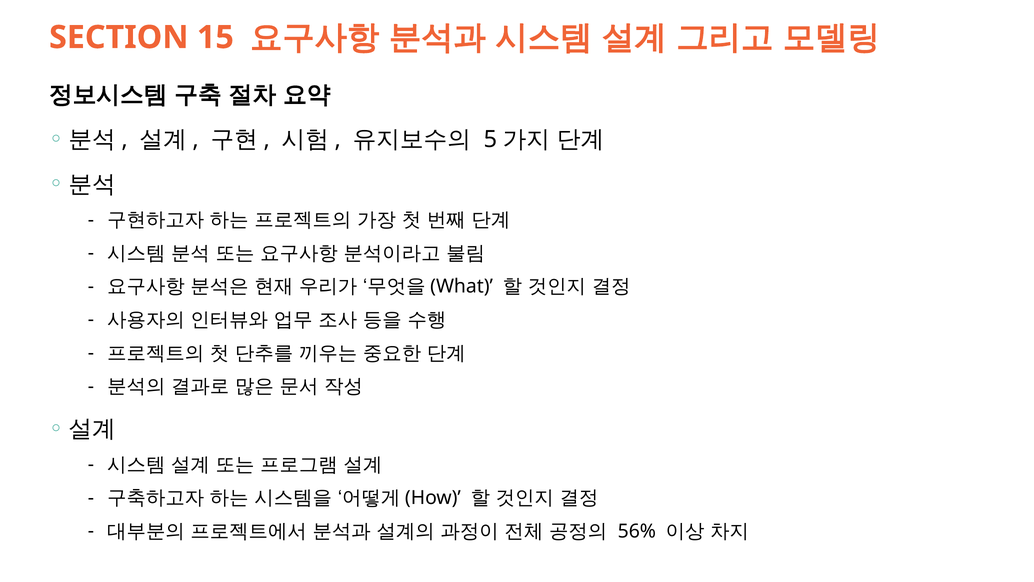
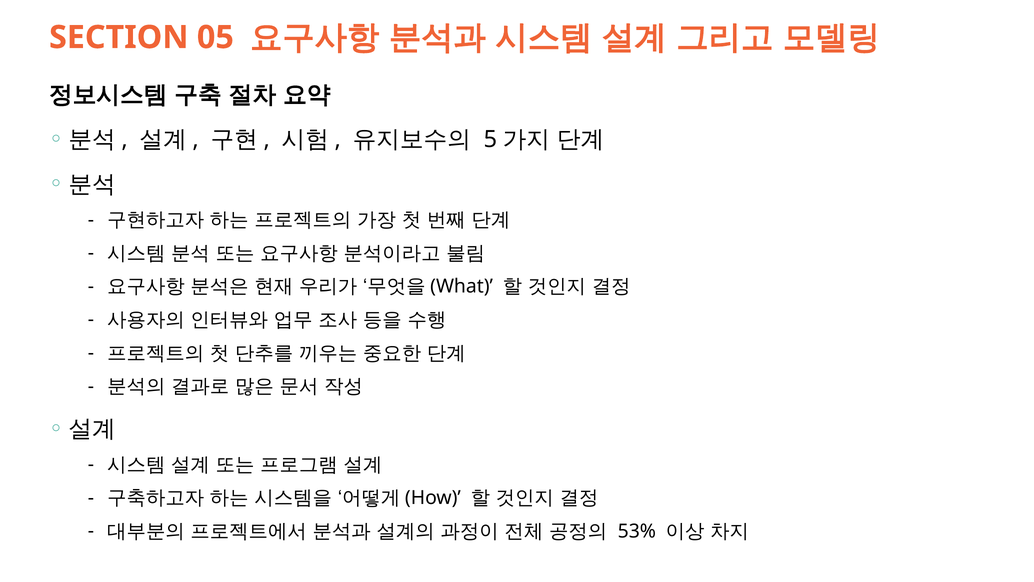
15: 15 -> 05 (215, 37)
56%: 56% -> 53% (637, 531)
